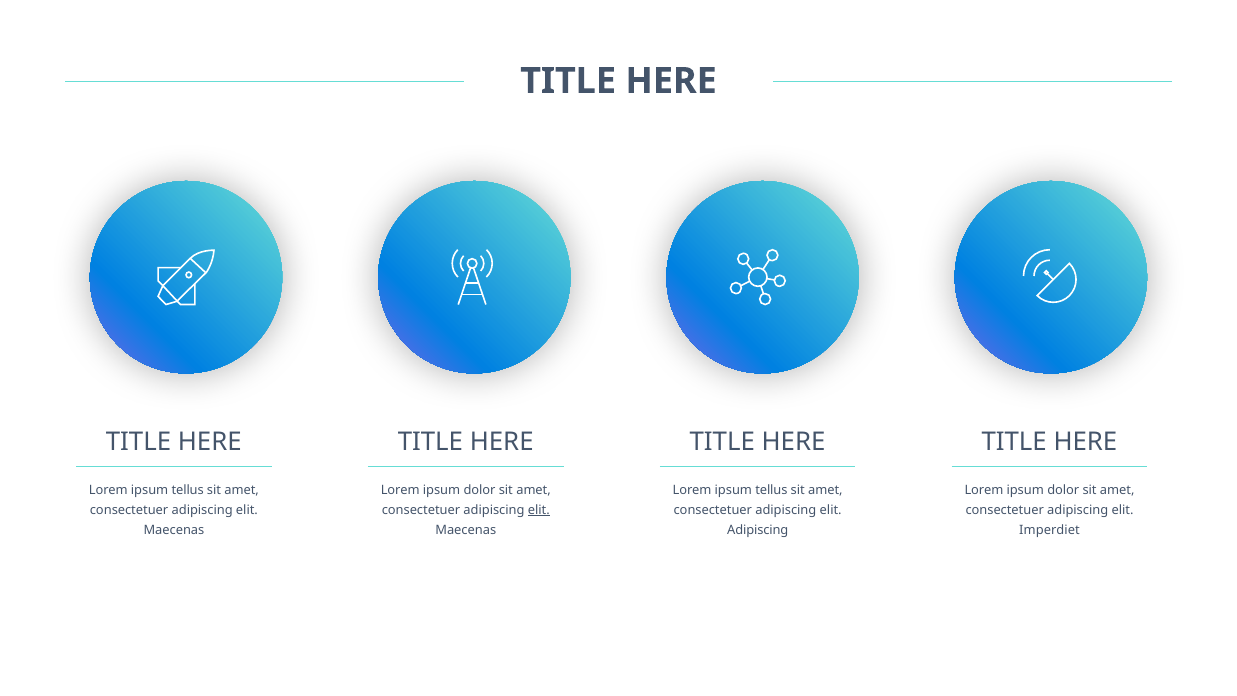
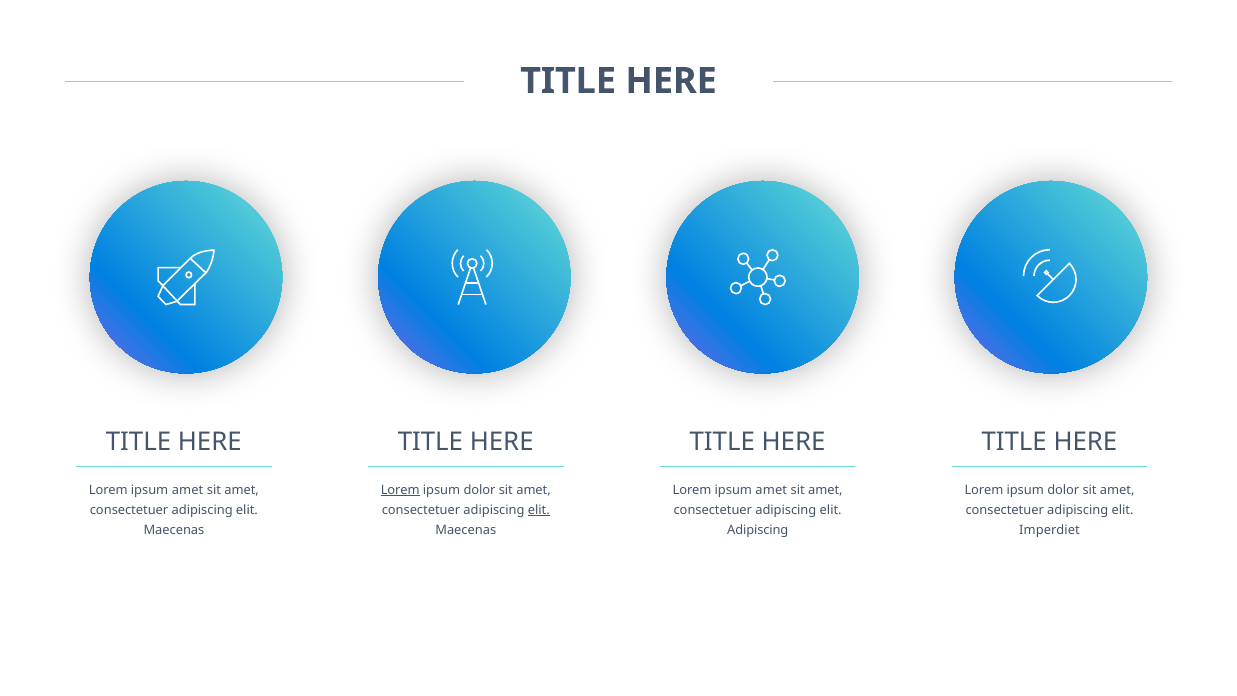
tellus: tellus -> amet (188, 490)
Lorem underline: none -> present (400, 490)
tellus: tellus -> amet (771, 490)
